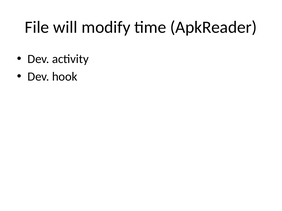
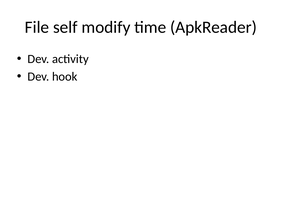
will: will -> self (65, 27)
